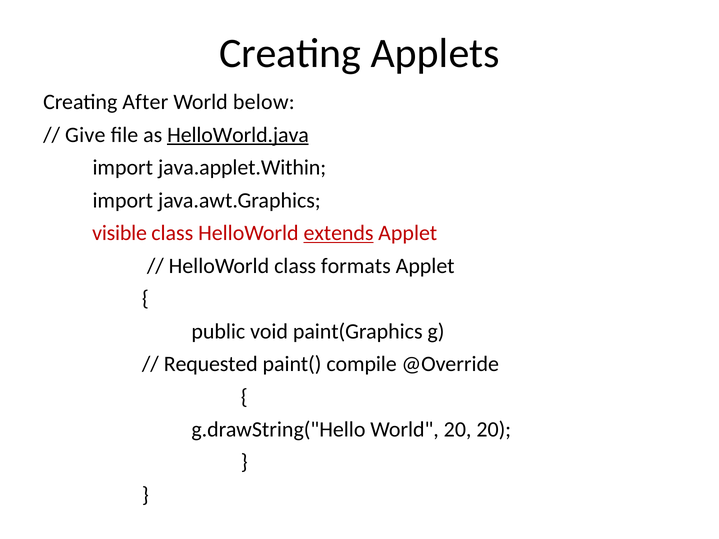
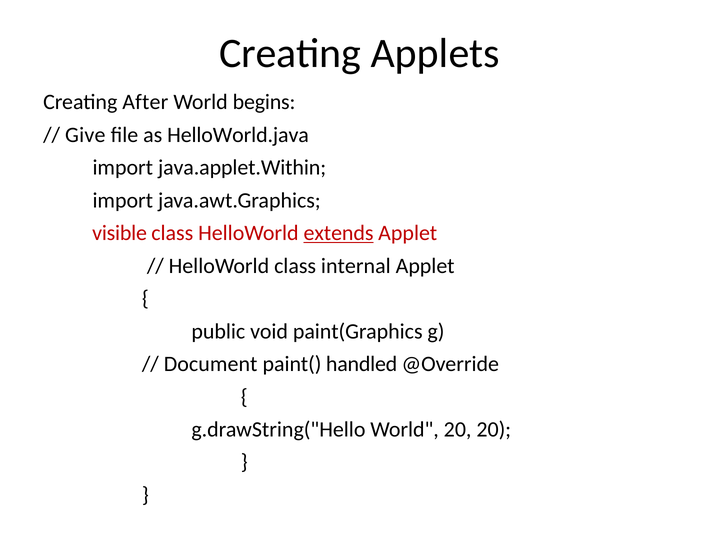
below: below -> begins (264, 102)
HelloWorld.java underline: present -> none (238, 135)
formats: formats -> internal (356, 266)
Requested: Requested -> Document (211, 364)
compile: compile -> handled (362, 364)
